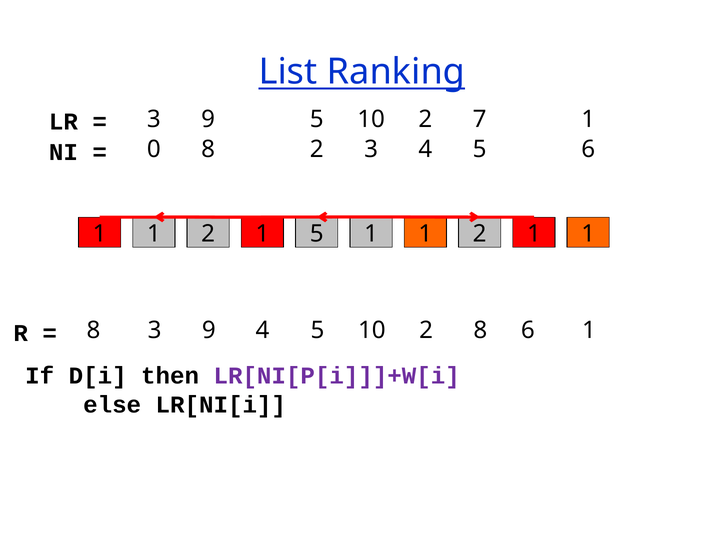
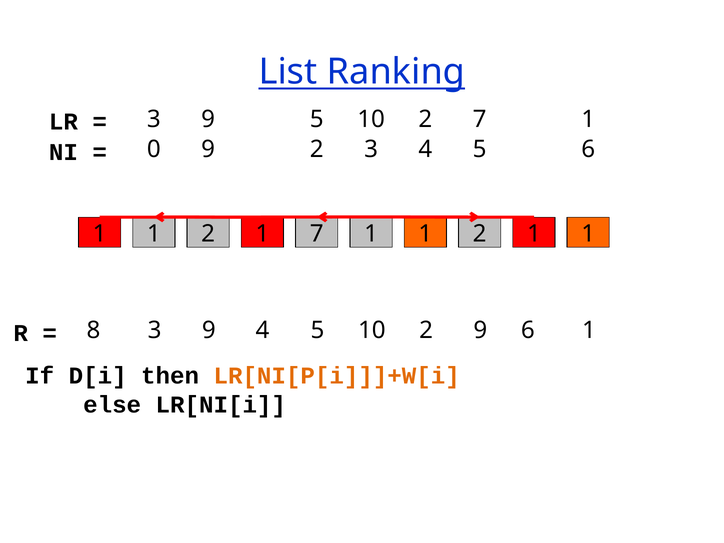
0 8: 8 -> 9 (208, 149)
1 5: 5 -> 7 (317, 234)
2 8: 8 -> 9 (480, 330)
LR[NI[P[i]]]+W[i colour: purple -> orange (337, 376)
